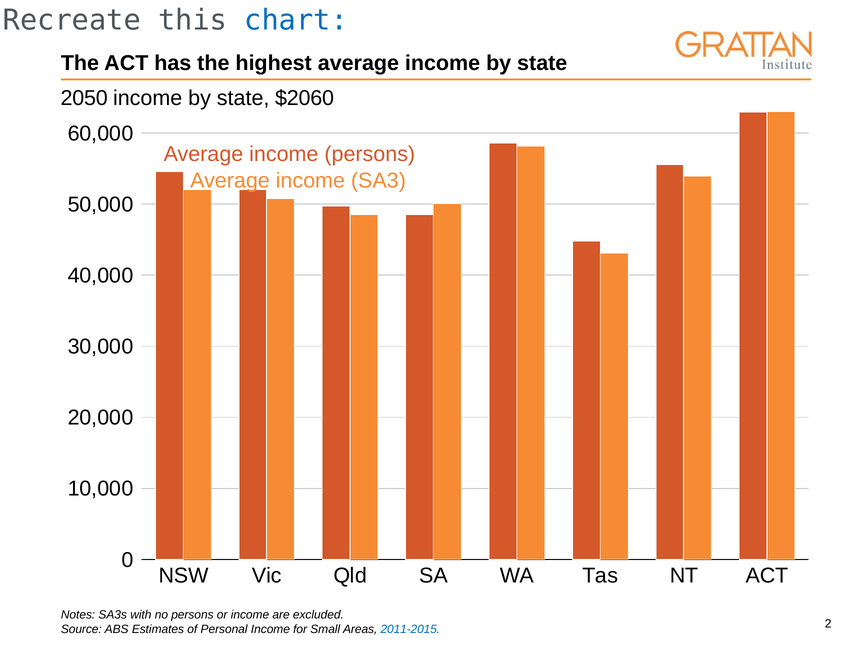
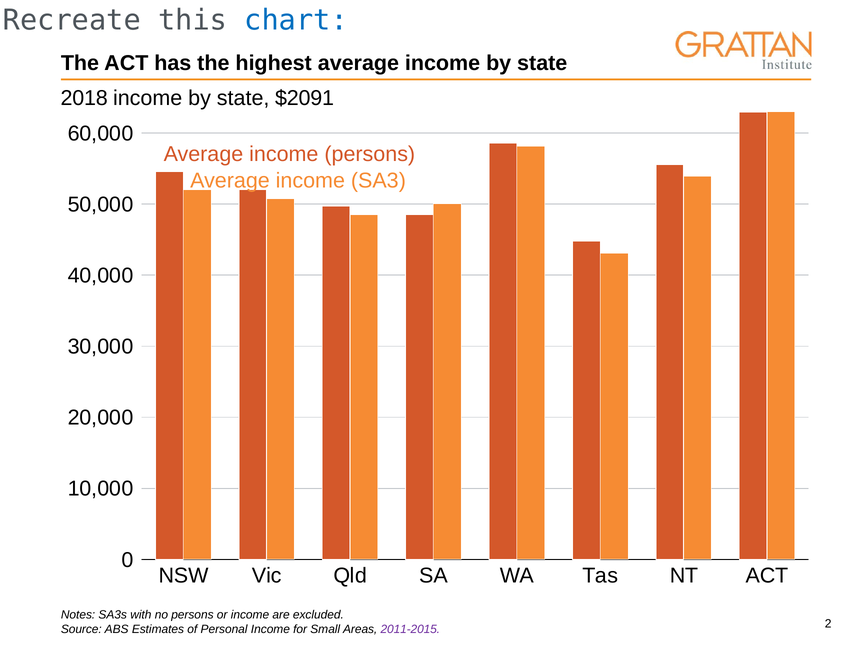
2050: 2050 -> 2018 (84, 98)
$2060: $2060 -> $2091 (305, 98)
2011-2015 colour: blue -> purple (410, 629)
